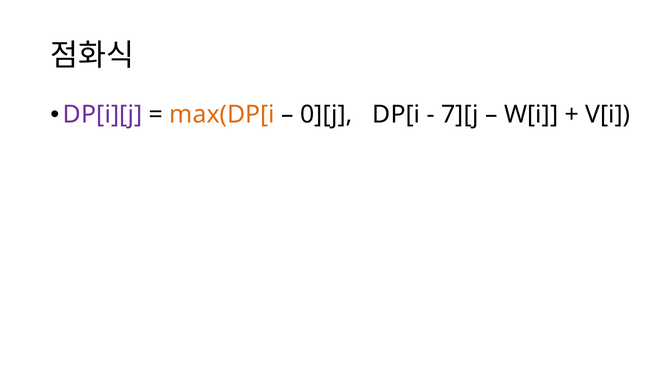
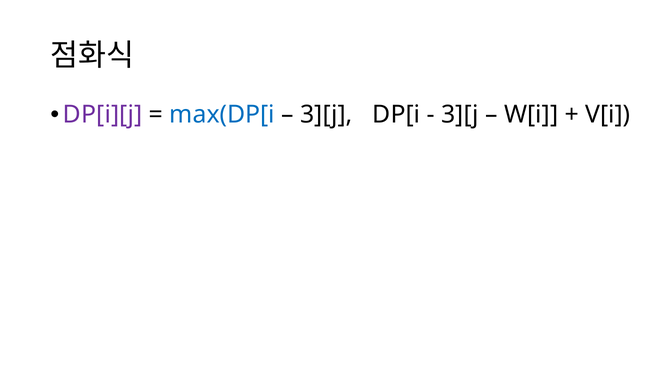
max(DP[i colour: orange -> blue (222, 115)
0][j: 0][j -> 3][j (326, 115)
7][j: 7][j -> 3][j (460, 115)
